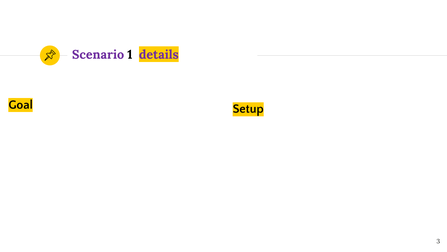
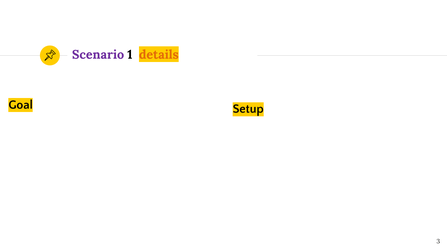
details colour: purple -> orange (159, 54)
